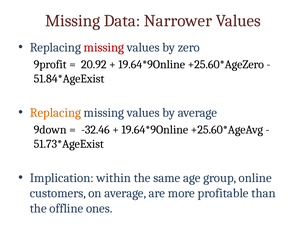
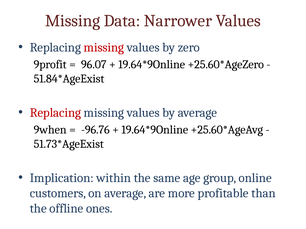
20.92: 20.92 -> 96.07 (94, 65)
Replacing colour: orange -> red (55, 113)
9down: 9down -> 9when (50, 130)
-32.46: -32.46 -> -96.76 (95, 130)
